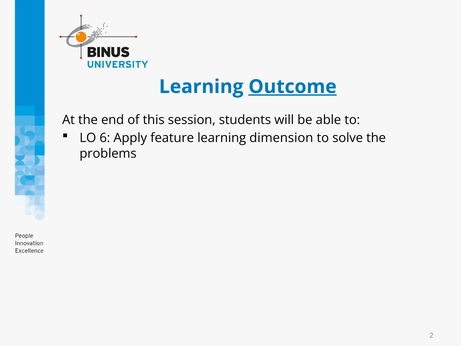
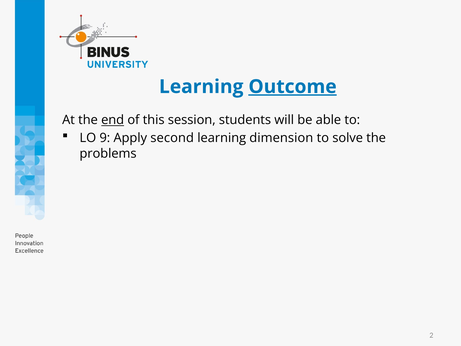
end underline: none -> present (113, 120)
6: 6 -> 9 (105, 138)
feature: feature -> second (172, 138)
